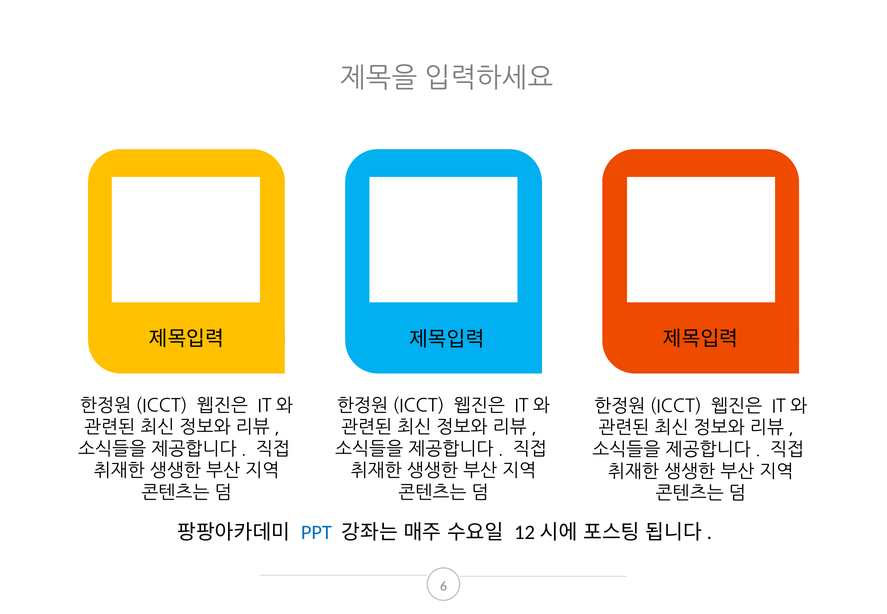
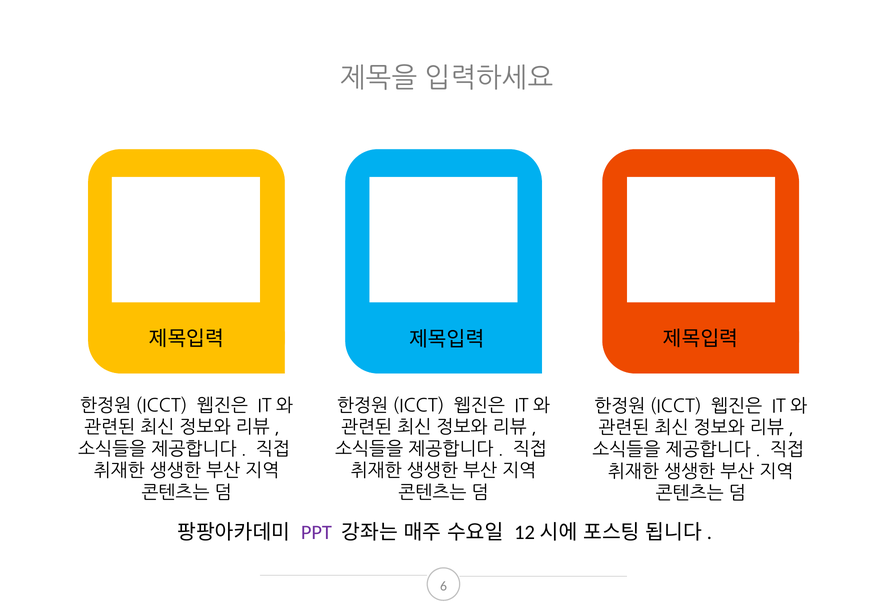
PPT colour: blue -> purple (316, 532)
